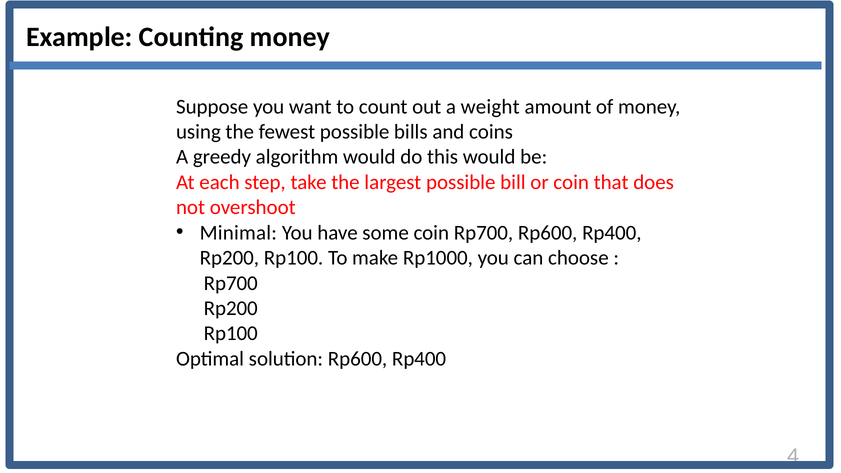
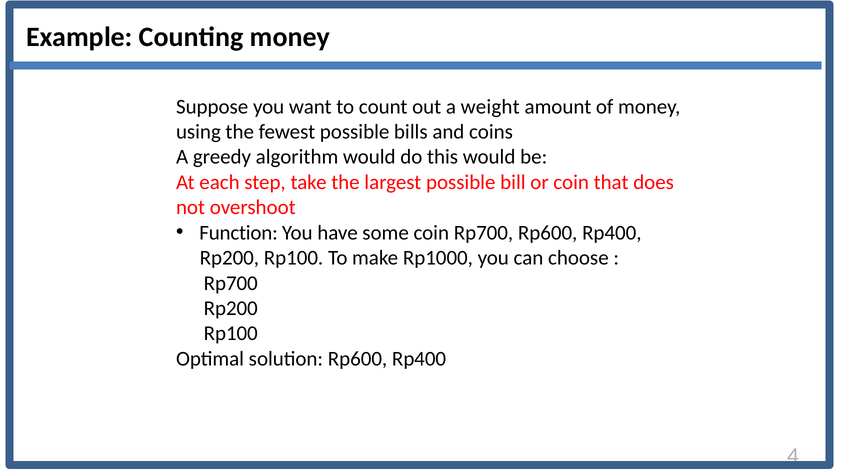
Minimal: Minimal -> Function (239, 233)
